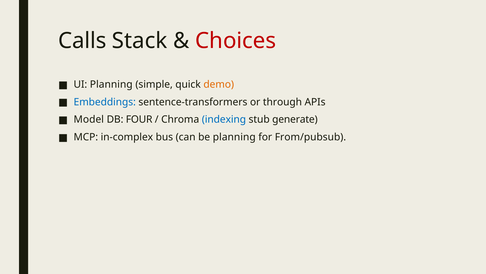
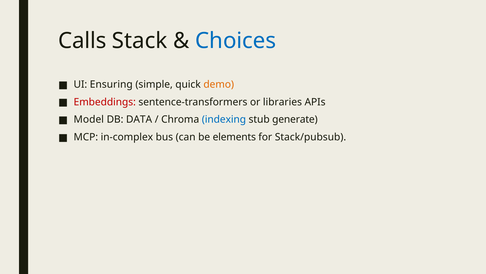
Choices colour: red -> blue (236, 41)
UI Planning: Planning -> Ensuring (111, 84)
Embeddings colour: blue -> red (105, 102)
through: through -> libraries (282, 102)
FOUR: FOUR -> DATA (139, 119)
be planning: planning -> elements (234, 137)
From/pubsub: From/pubsub -> Stack/pubsub (310, 137)
